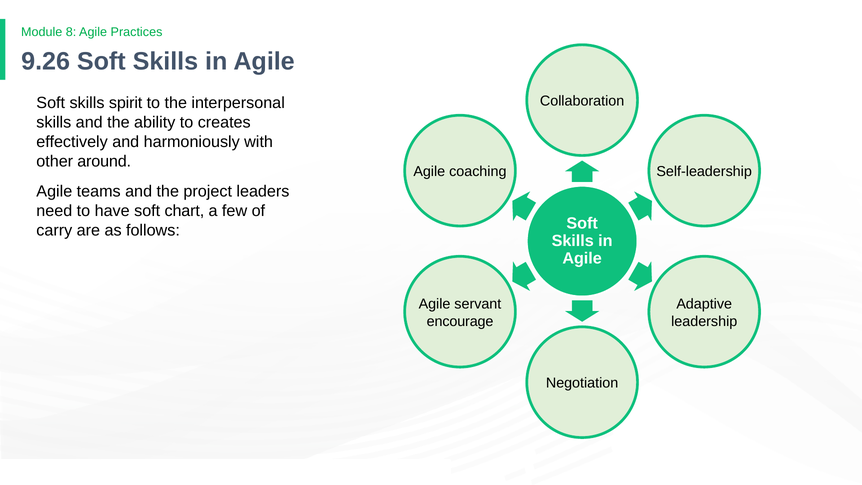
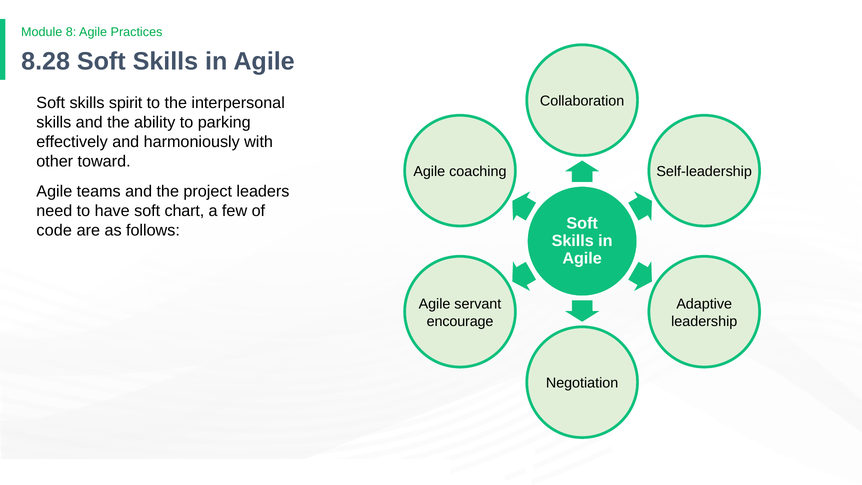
9.26: 9.26 -> 8.28 (46, 61)
creates: creates -> parking (224, 122)
around: around -> toward (104, 161)
carry: carry -> code (54, 230)
